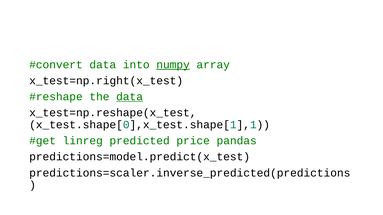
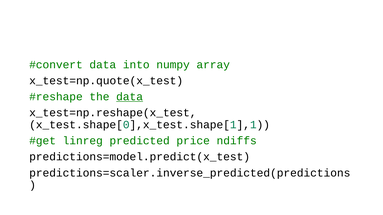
numpy underline: present -> none (173, 65)
x_test=np.right(x_test: x_test=np.right(x_test -> x_test=np.quote(x_test (106, 81)
pandas: pandas -> ndiffs (237, 141)
